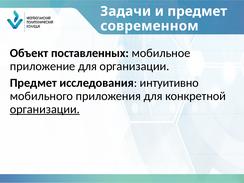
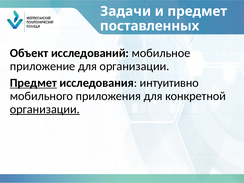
современном: современном -> поставленных (150, 26)
поставленных: поставленных -> исследований (90, 53)
Предмет underline: none -> present (33, 83)
